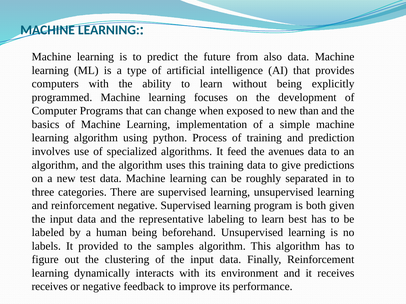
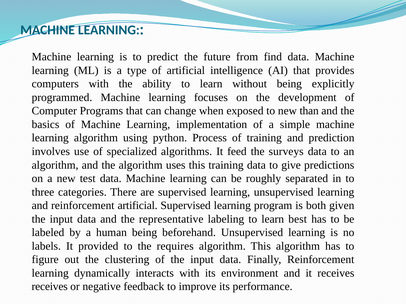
also: also -> find (273, 57)
avenues: avenues -> surveys (286, 152)
reinforcement negative: negative -> artificial (138, 206)
samples: samples -> requires (175, 246)
